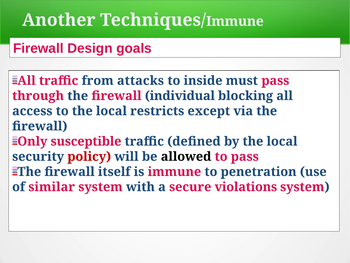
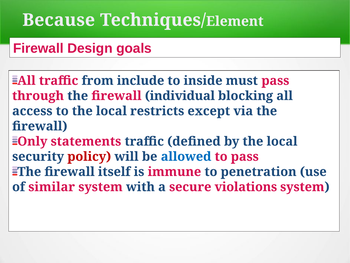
Another: Another -> Because (59, 20)
Immune: Immune -> Element (235, 21)
attacks: attacks -> include (141, 81)
susceptible: susceptible -> statements (86, 141)
allowed colour: black -> blue (186, 156)
